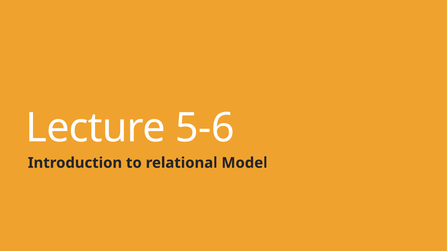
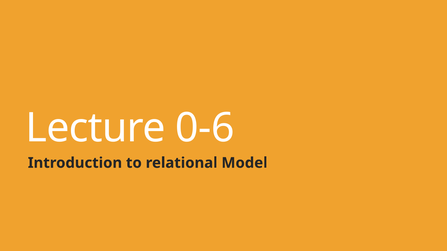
5-6: 5-6 -> 0-6 (205, 128)
